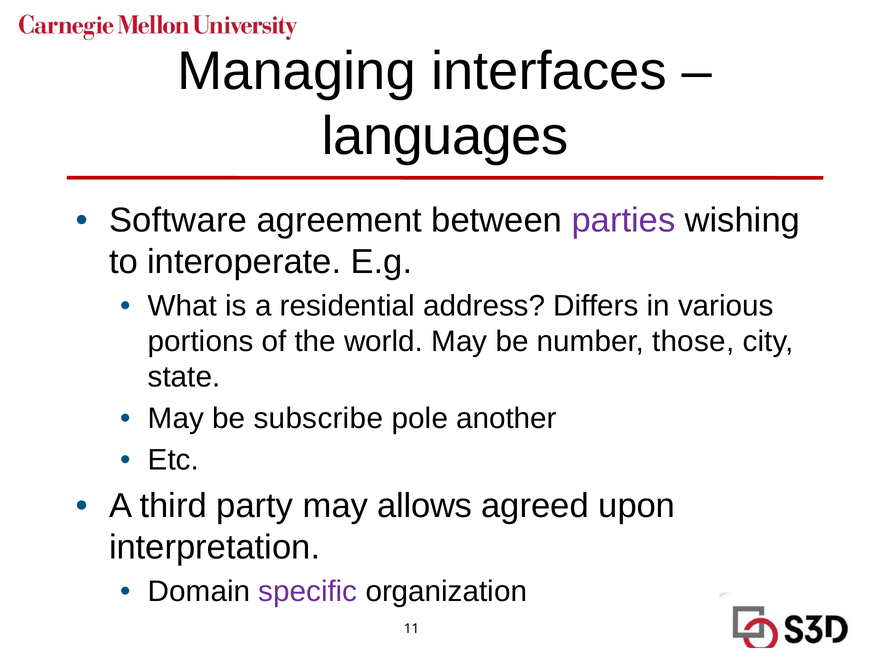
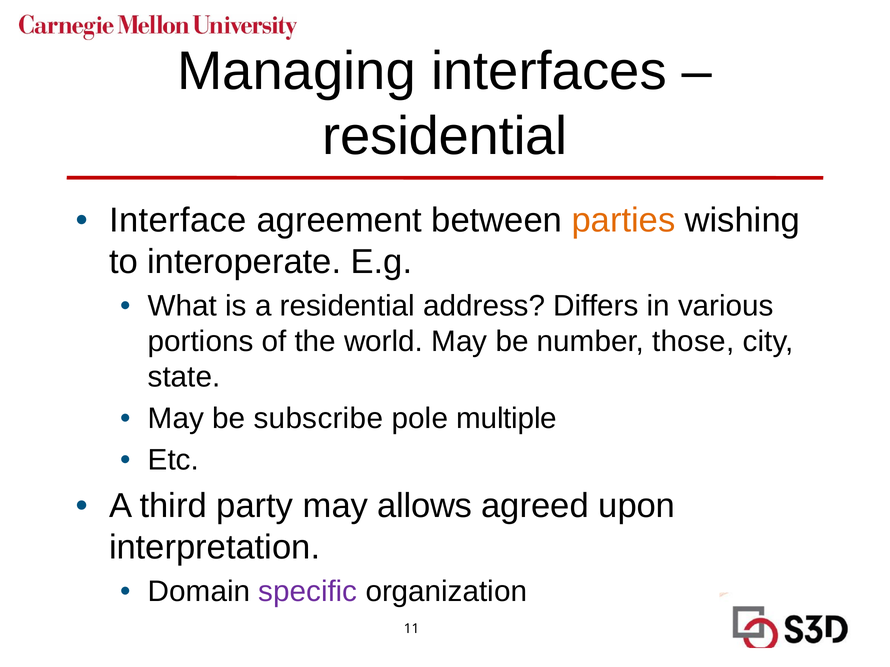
languages: languages -> residential (445, 137)
Software: Software -> Interface (178, 220)
parties colour: purple -> orange (623, 220)
another: another -> multiple (507, 419)
